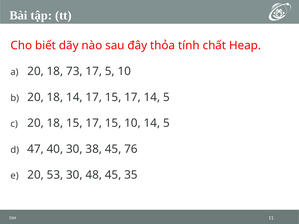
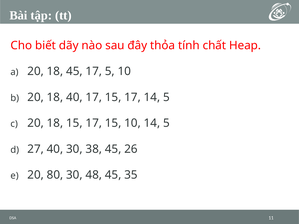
18 73: 73 -> 45 (74, 71)
18 14: 14 -> 40 (74, 97)
47: 47 -> 27 (36, 149)
76: 76 -> 26 (131, 149)
53: 53 -> 80 (55, 175)
